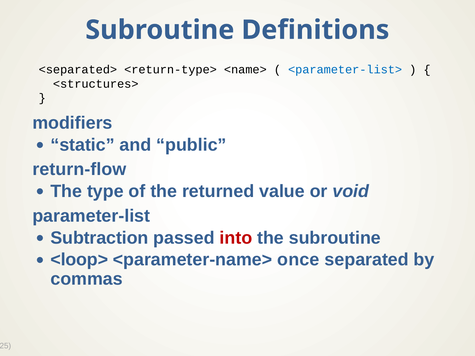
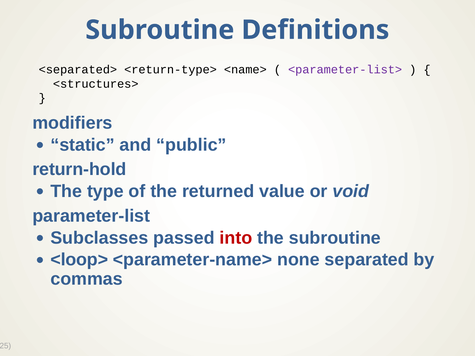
<parameter-list> colour: blue -> purple (345, 70)
return-flow: return-flow -> return-hold (79, 170)
Subtraction: Subtraction -> Subclasses (99, 238)
once: once -> none (298, 260)
